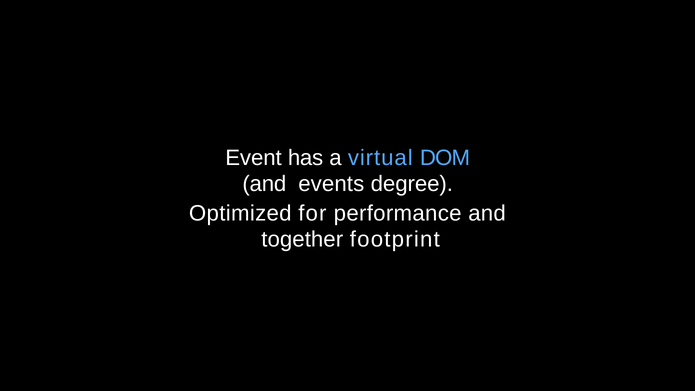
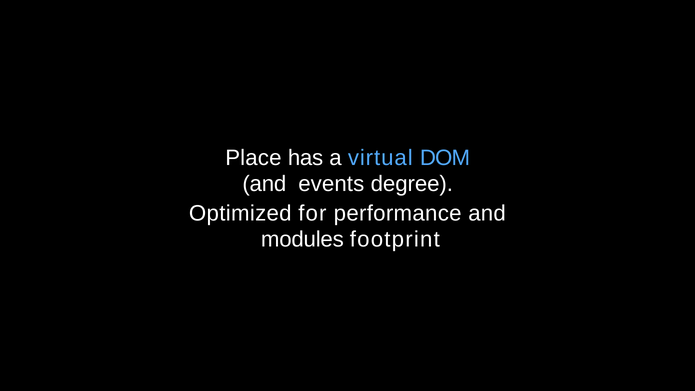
Event: Event -> Place (253, 158)
together: together -> modules (302, 239)
